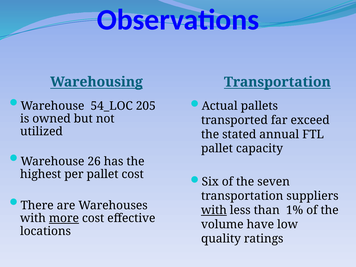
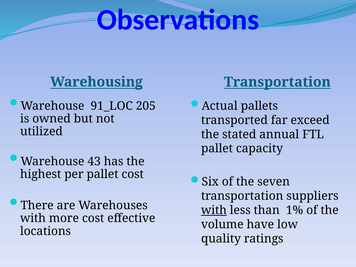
54_LOC: 54_LOC -> 91_LOC (112, 106)
26: 26 -> 43 (94, 161)
more underline: present -> none (64, 218)
